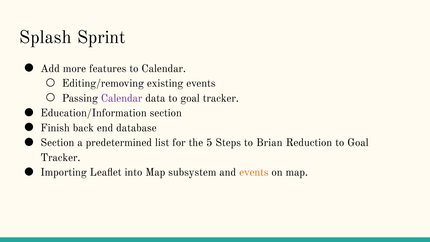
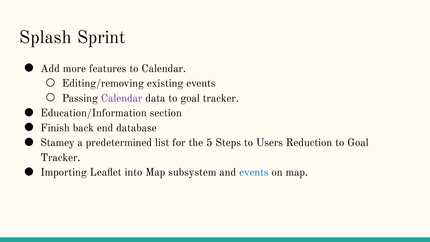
Section: Section -> Stamey (57, 143)
Brian: Brian -> Users (269, 143)
events colour: orange -> blue (254, 172)
